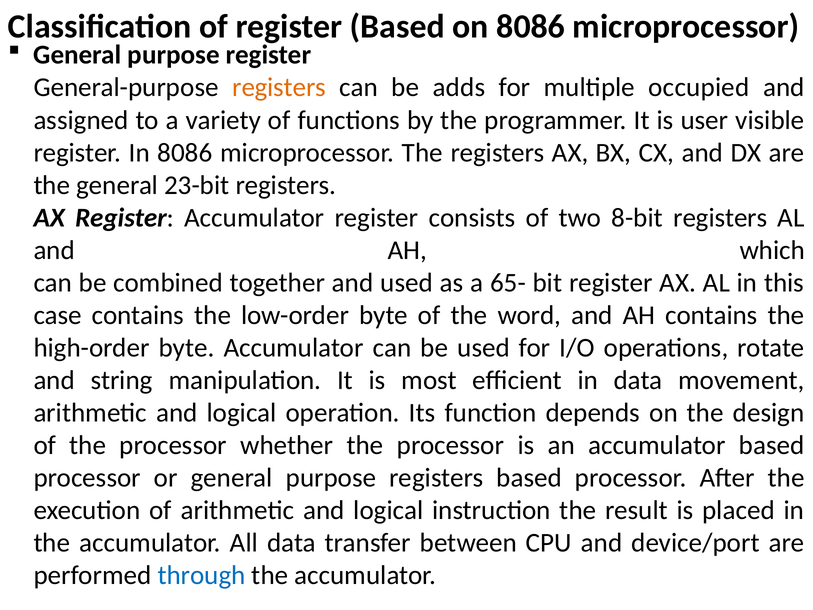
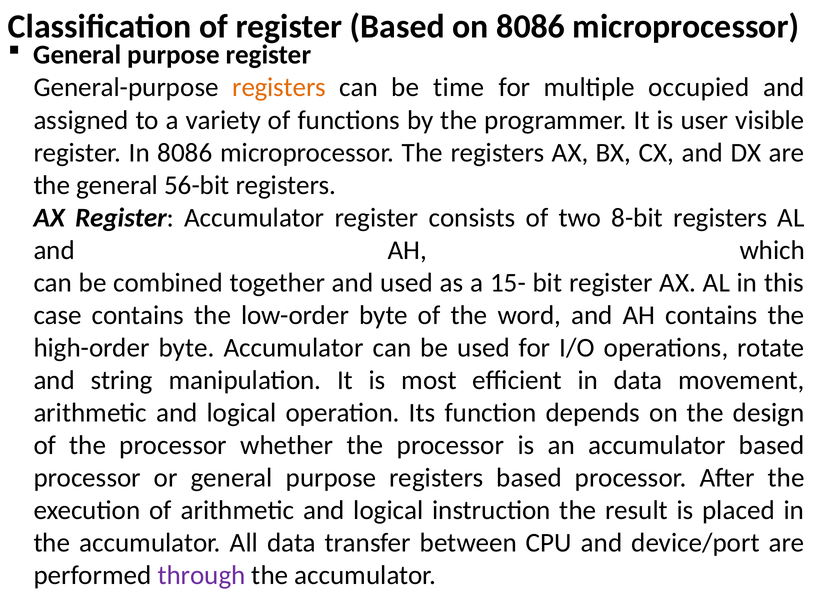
adds: adds -> time (459, 87)
23-bit: 23-bit -> 56-bit (197, 185)
65-: 65- -> 15- (508, 283)
through colour: blue -> purple (201, 575)
